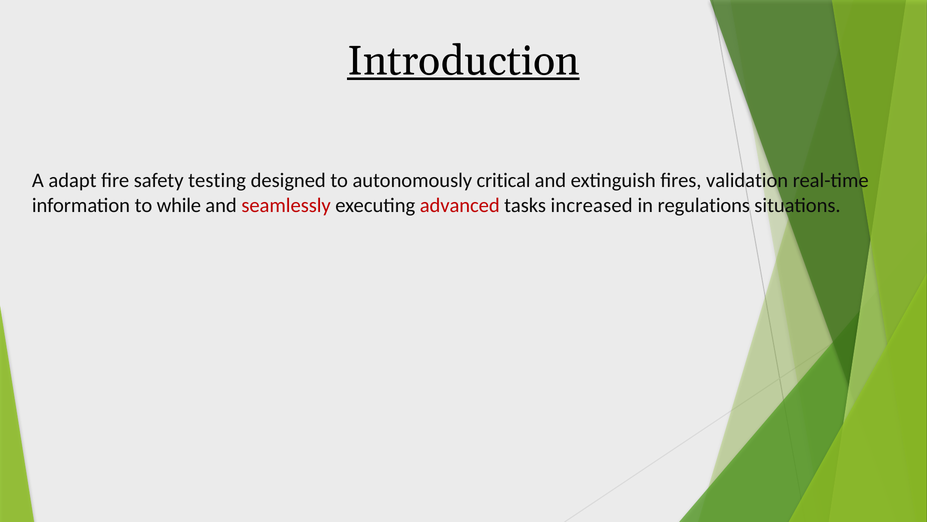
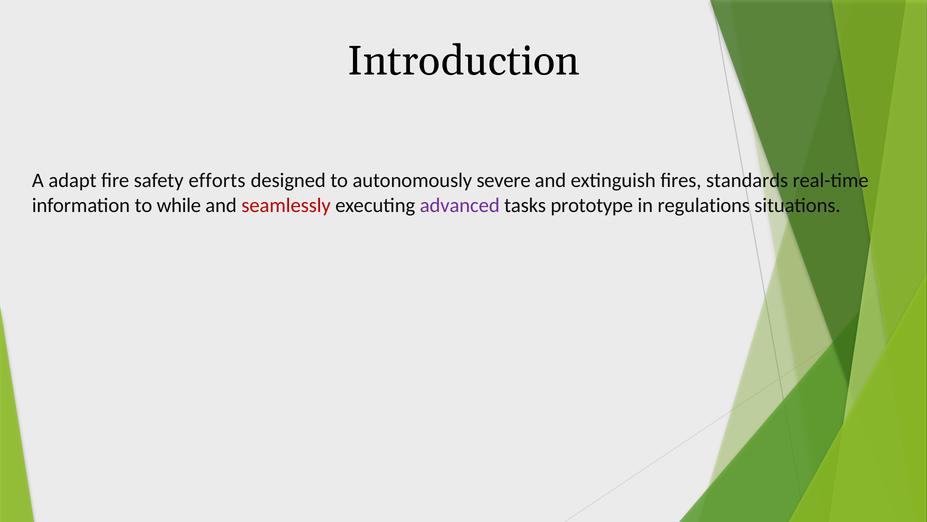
Introduction underline: present -> none (463, 61)
testing: testing -> efforts (217, 180)
critical: critical -> severe (504, 180)
validation: validation -> standards (747, 180)
advanced colour: red -> purple (460, 205)
increased: increased -> prototype (592, 205)
